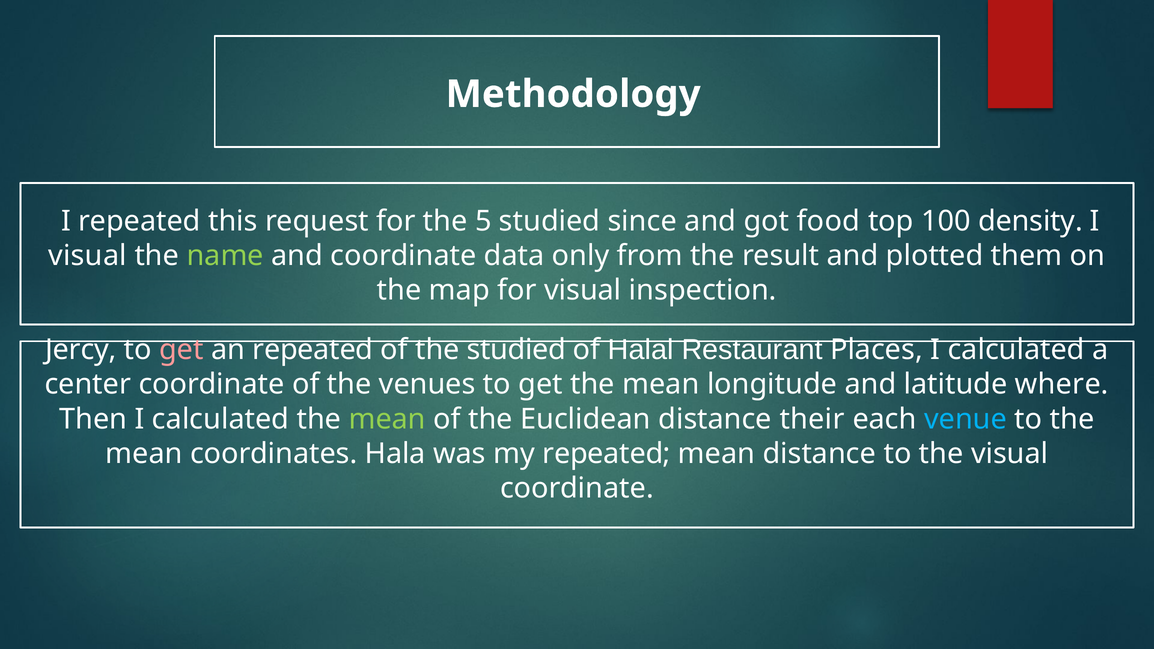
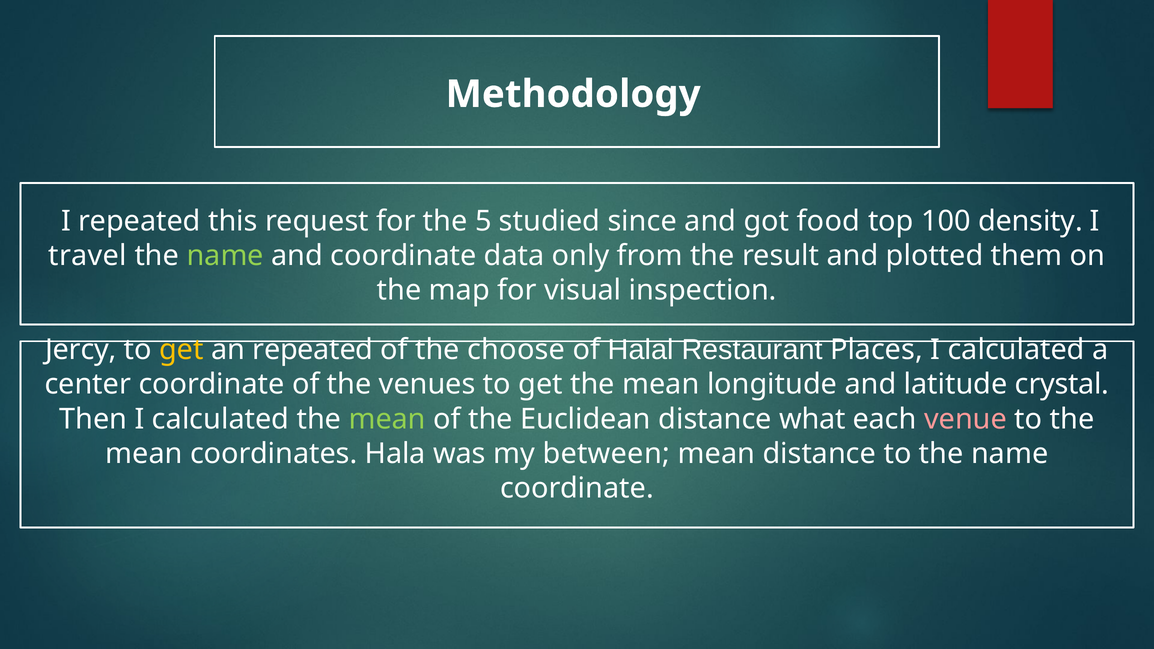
visual: visual -> travel (88, 256)
get colour: pink -> yellow (181, 350)
the studied: studied -> choose (516, 350)
where: where -> crystal (1062, 385)
their: their -> what (812, 419)
venue colour: light blue -> pink (966, 419)
my repeated: repeated -> between (606, 454)
to the visual: visual -> name (1010, 454)
